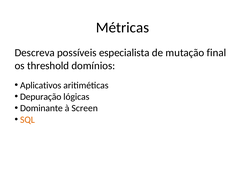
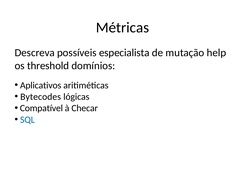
final: final -> help (216, 53)
Depuração: Depuração -> Bytecodes (41, 97)
Dominante: Dominante -> Compatível (41, 108)
Screen: Screen -> Checar (85, 108)
SQL colour: orange -> blue (27, 120)
